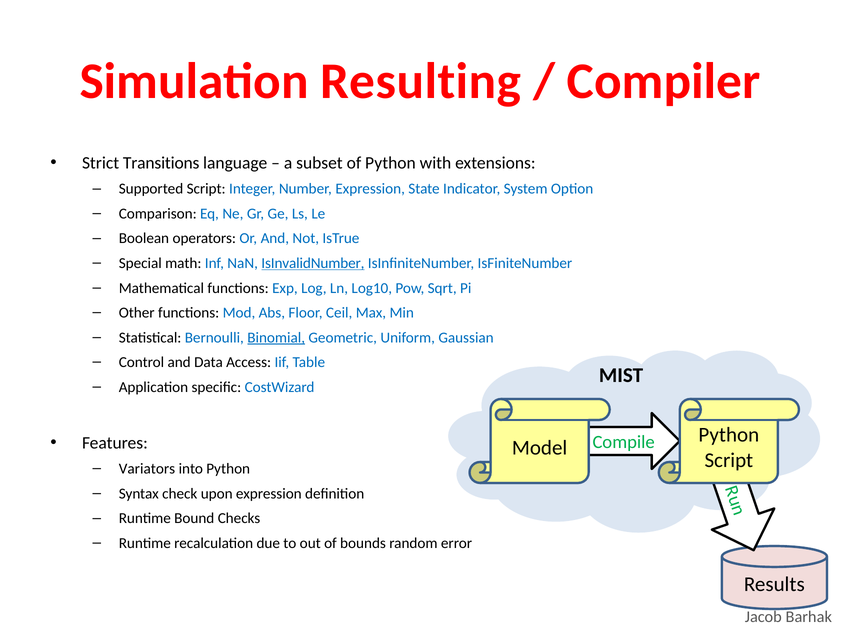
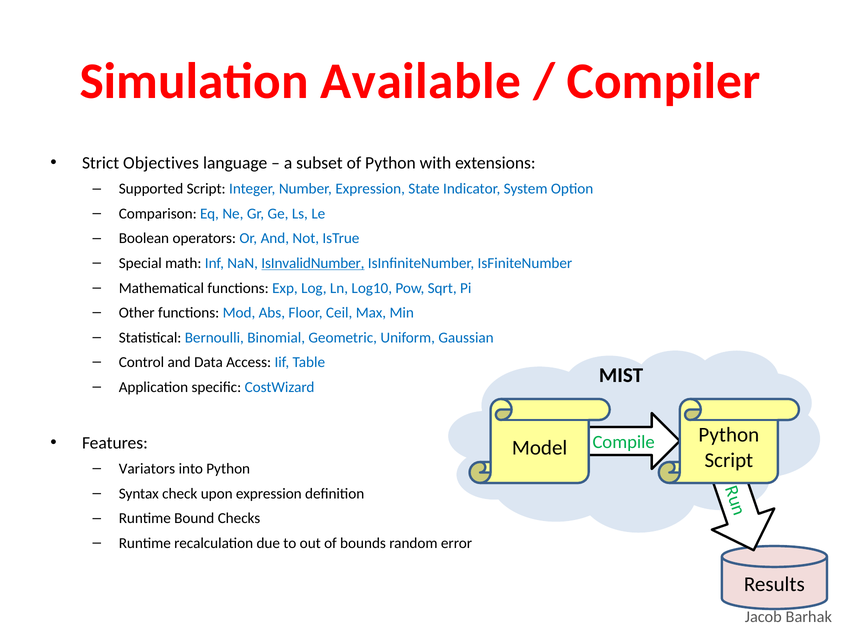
Resulting: Resulting -> Available (421, 81)
Transitions: Transitions -> Objectives (161, 163)
Binomial underline: present -> none (276, 338)
